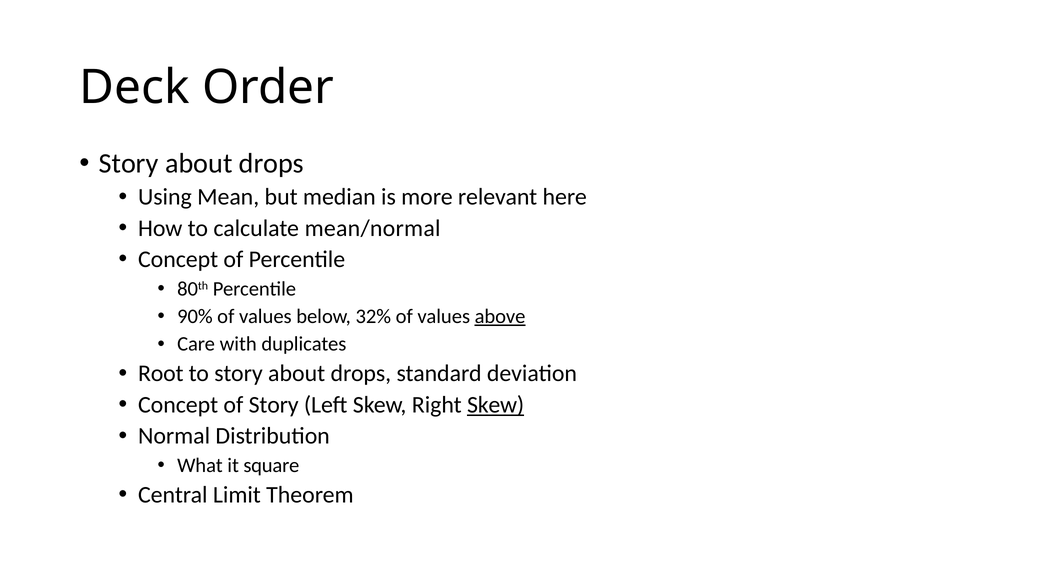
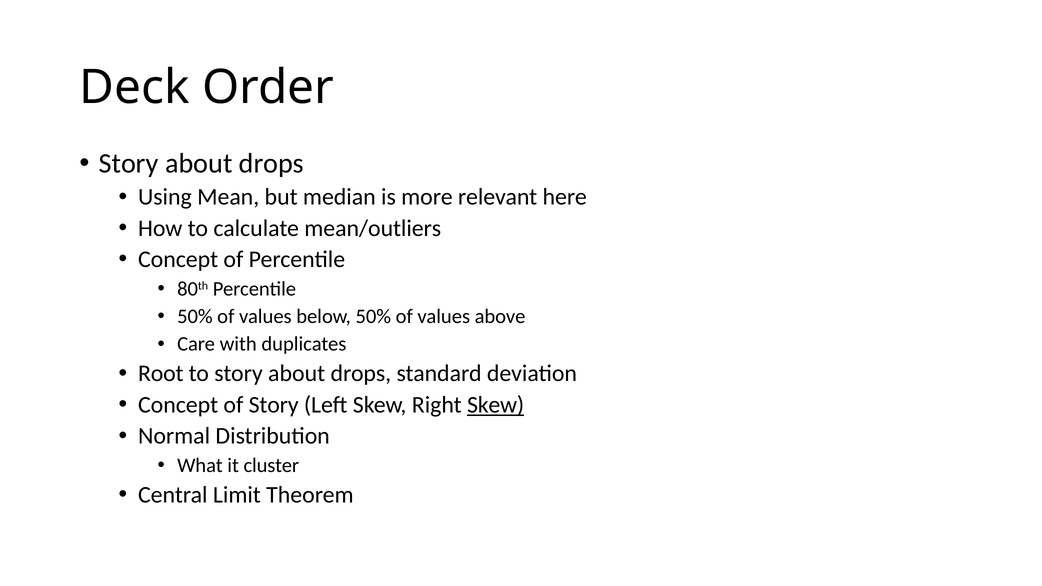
mean/normal: mean/normal -> mean/outliers (373, 228)
90%: 90% -> 50% (195, 317)
below 32%: 32% -> 50% (373, 317)
above underline: present -> none (500, 317)
square: square -> cluster (271, 466)
